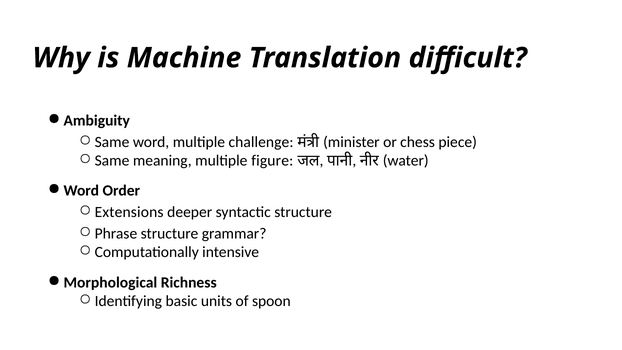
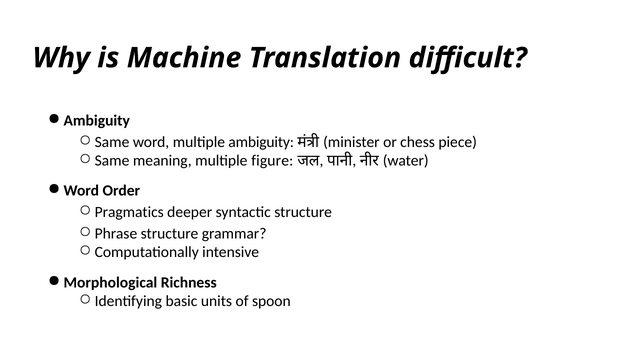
multiple challenge: challenge -> ambiguity (261, 142)
Extensions: Extensions -> Pragmatics (129, 212)
